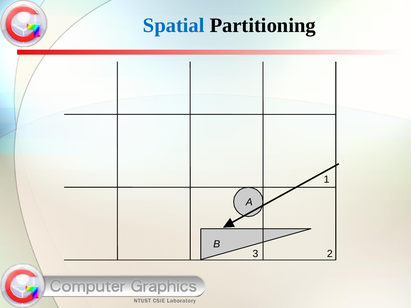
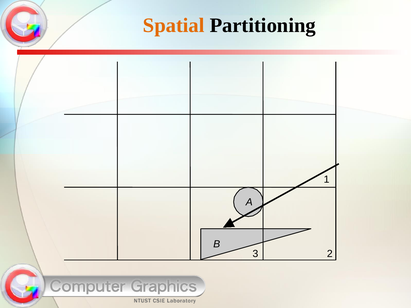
Spatial colour: blue -> orange (174, 25)
